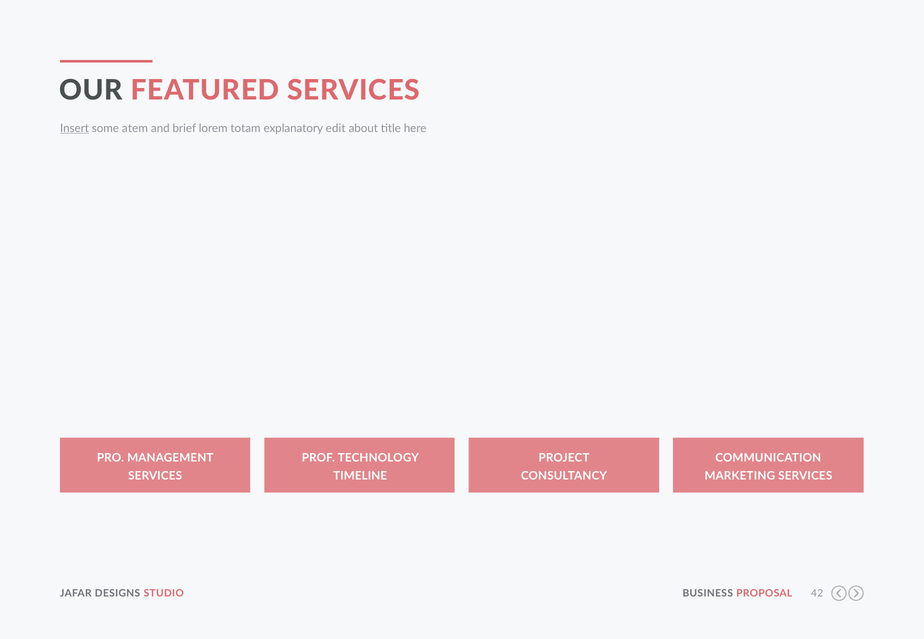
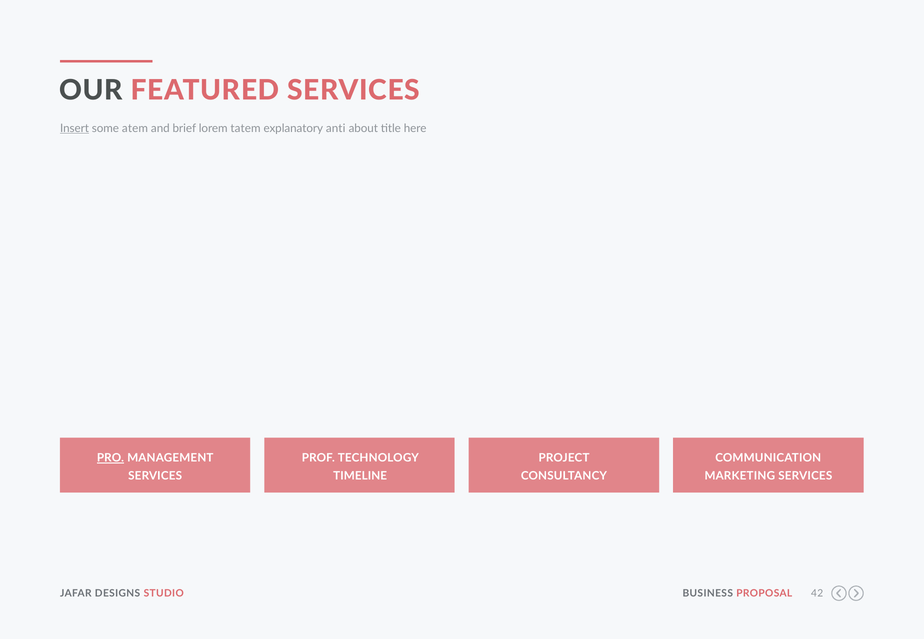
totam: totam -> tatem (246, 129)
edit: edit -> anti (336, 129)
PRO underline: none -> present (110, 458)
